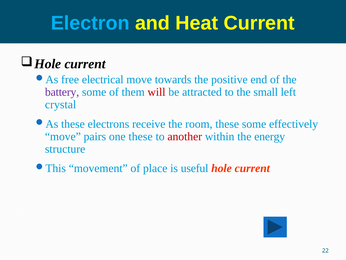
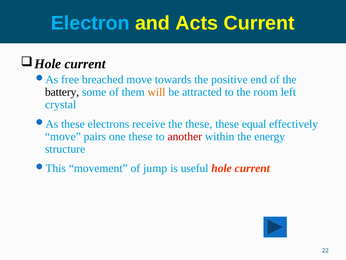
Heat: Heat -> Acts (197, 23)
electrical: electrical -> breached (103, 80)
battery colour: purple -> black (62, 92)
will colour: red -> orange (157, 92)
small: small -> room (266, 92)
the room: room -> these (199, 124)
these some: some -> equal (254, 124)
place: place -> jump (155, 168)
